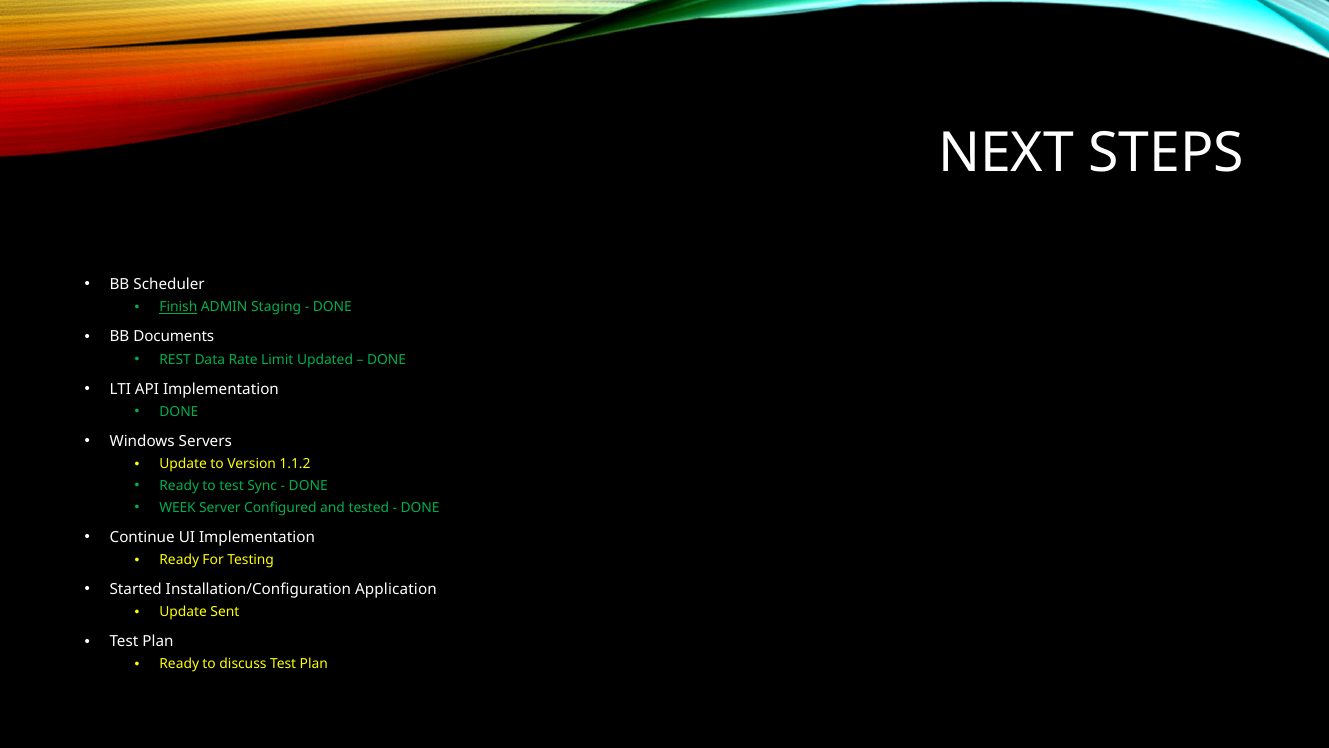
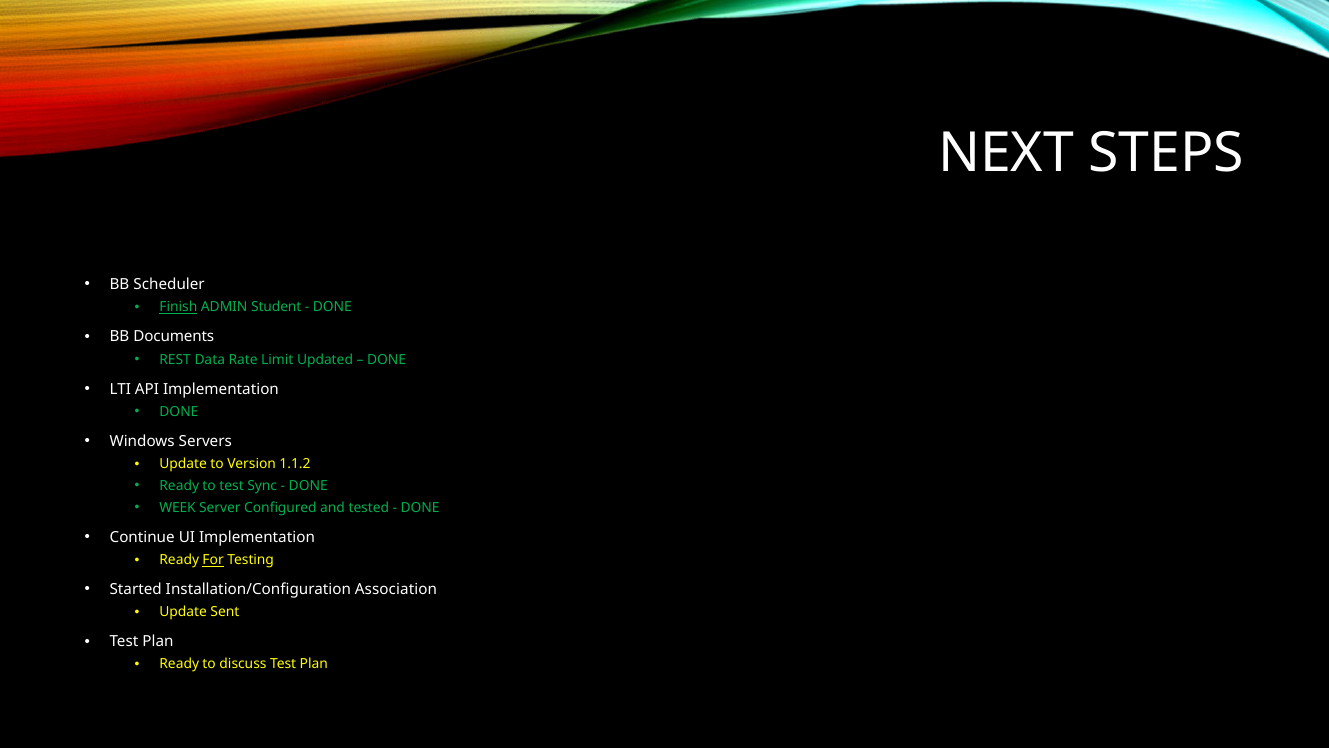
Staging: Staging -> Student (276, 307)
For underline: none -> present (213, 560)
Application: Application -> Association (396, 589)
